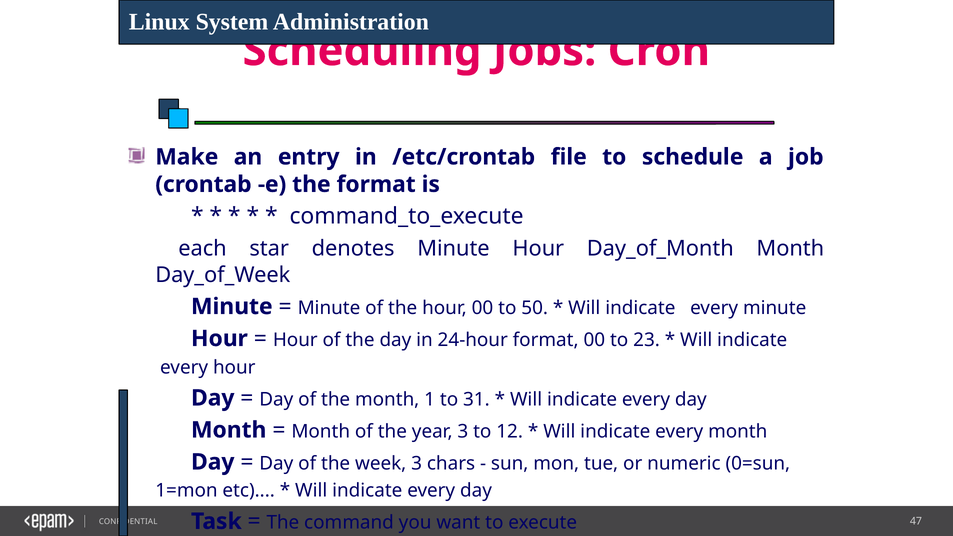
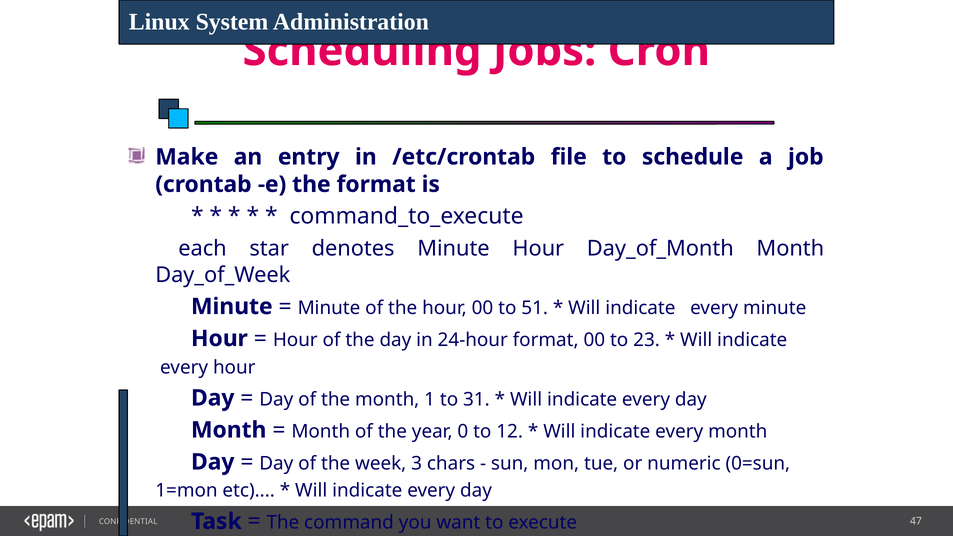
50: 50 -> 51 (535, 308)
year 3: 3 -> 0 (463, 431)
